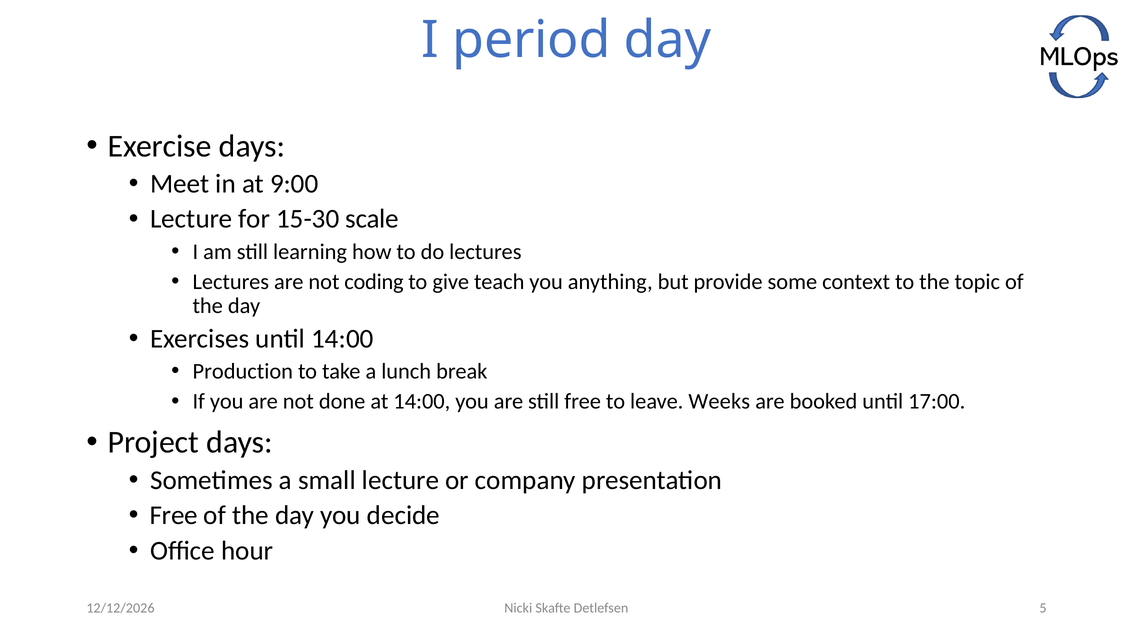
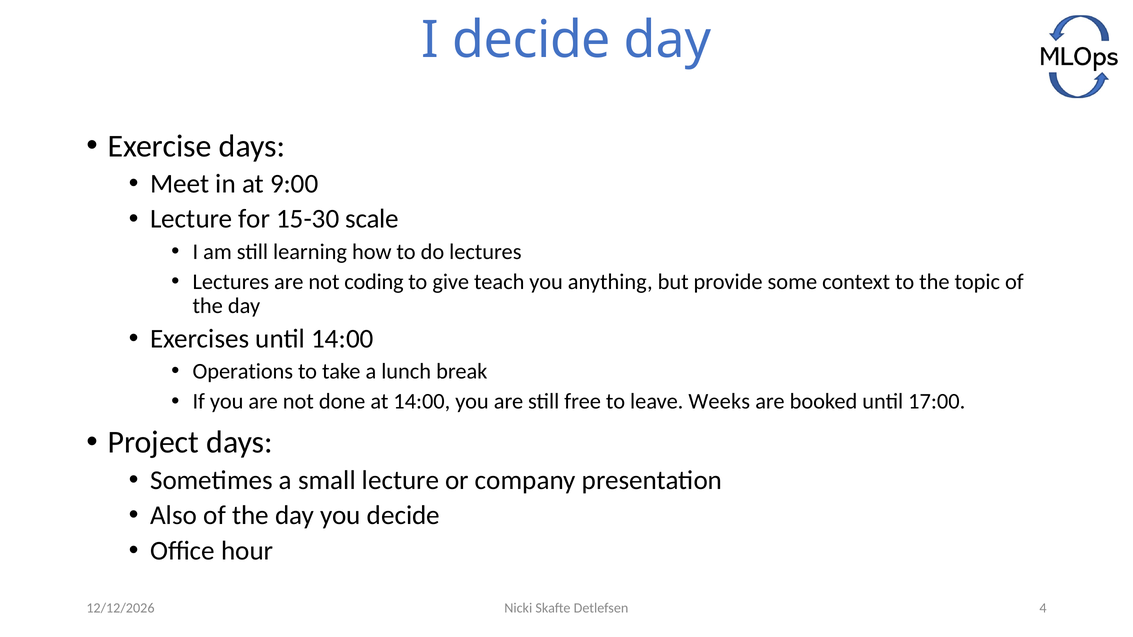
I period: period -> decide (532, 40)
Production: Production -> Operations (243, 371)
Free: Free -> Also (174, 516)
5: 5 -> 4 (1043, 608)
